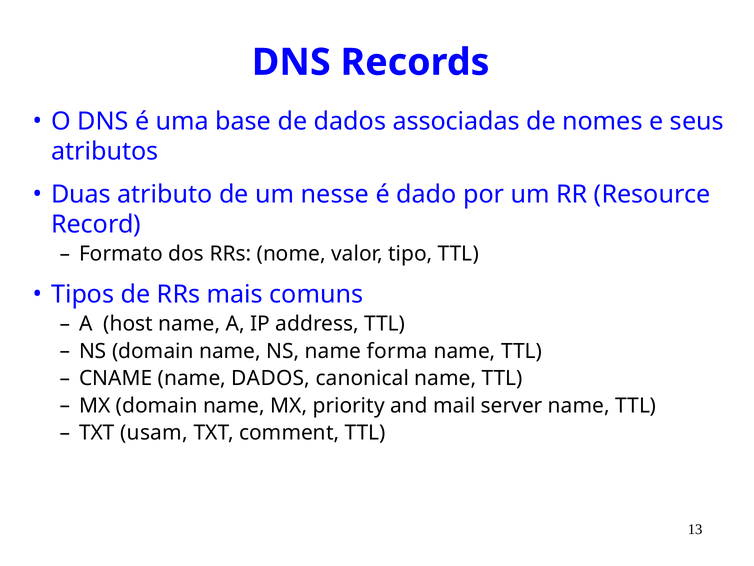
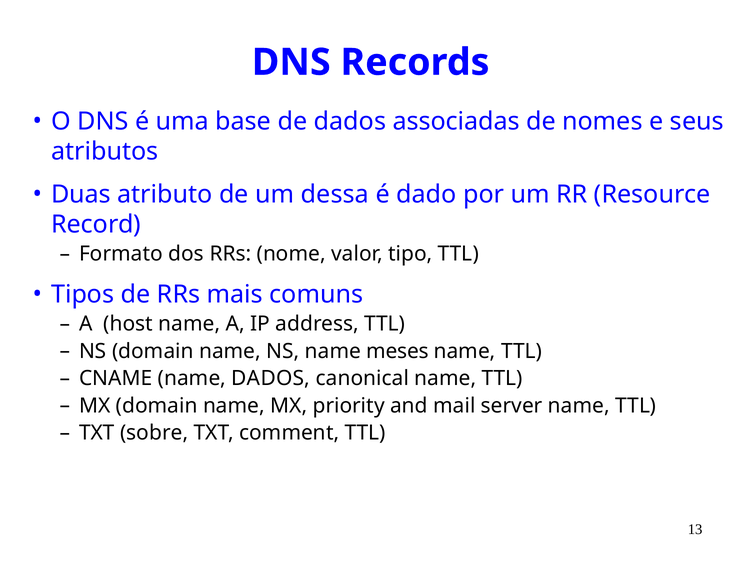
nesse: nesse -> dessa (335, 194)
forma: forma -> meses (398, 351)
usam: usam -> sobre (154, 433)
